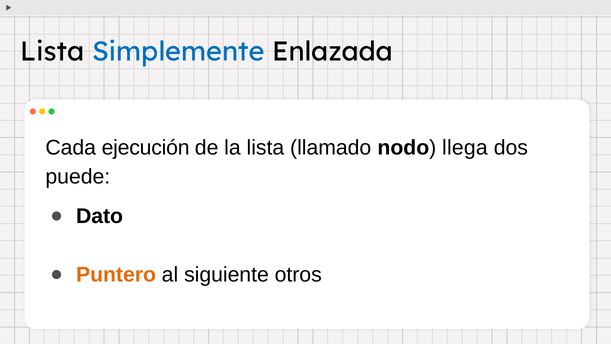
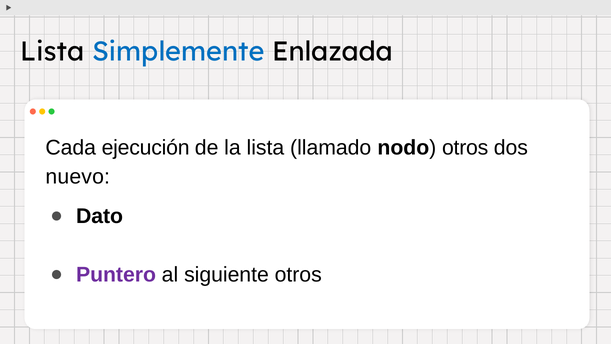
nodo llega: llega -> otros (465, 147)
puede: puede -> nuevo (78, 177)
Puntero colour: orange -> purple (116, 275)
